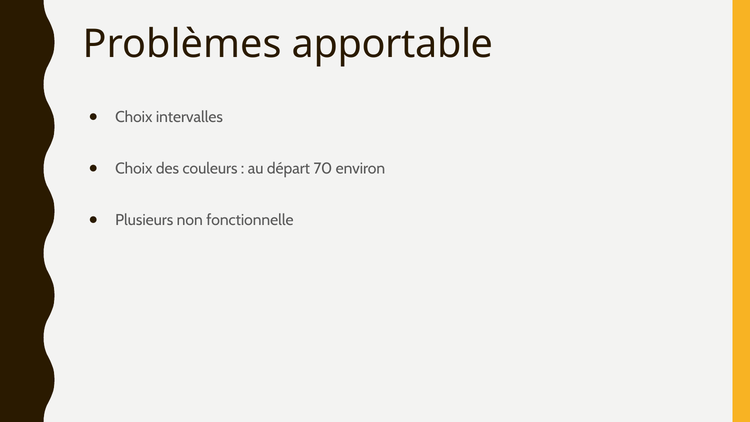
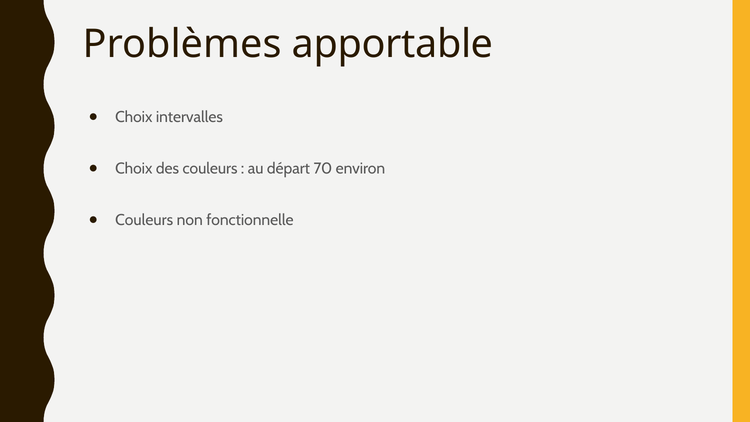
Plusieurs: Plusieurs -> Couleurs (144, 220)
